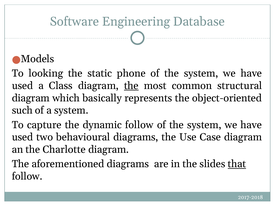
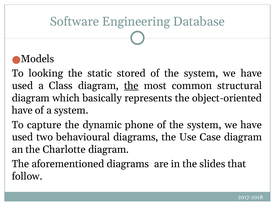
phone: phone -> stored (131, 73)
such: such -> have (22, 111)
dynamic follow: follow -> phone (139, 125)
that underline: present -> none (237, 164)
